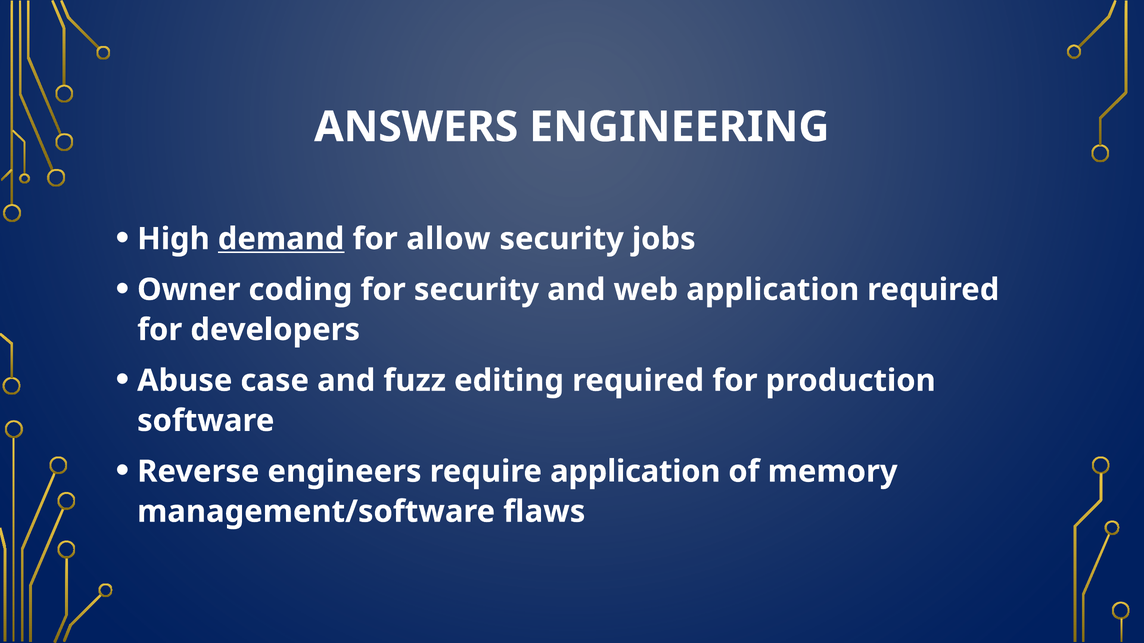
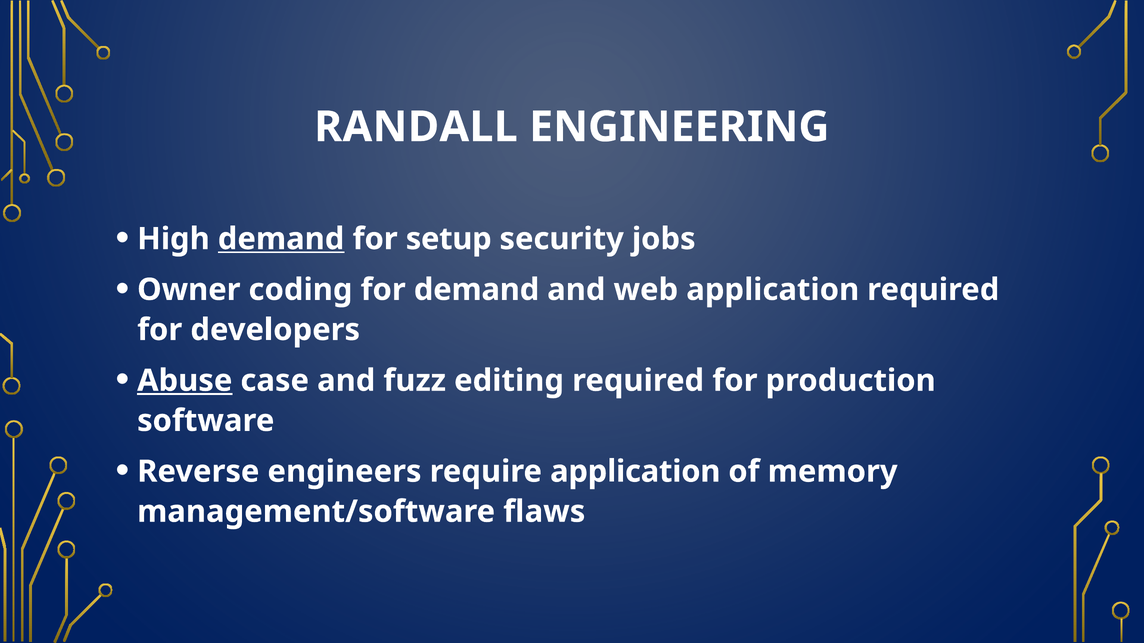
ANSWERS: ANSWERS -> RANDALL (416, 127)
allow: allow -> setup (449, 239)
for security: security -> demand (477, 290)
Abuse underline: none -> present (185, 381)
